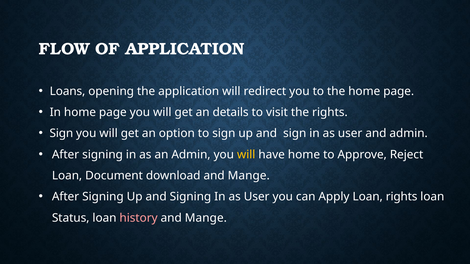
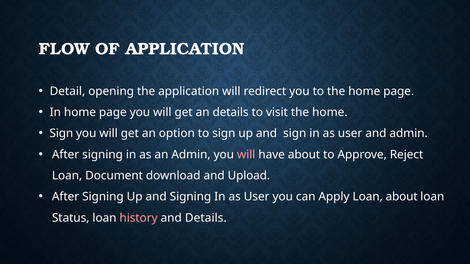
Loans: Loans -> Detail (67, 91)
visit the rights: rights -> home (330, 112)
will colour: yellow -> pink (246, 155)
have home: home -> about (304, 155)
download and Mange: Mange -> Upload (249, 176)
Loan rights: rights -> about (402, 197)
Mange: Mange -> Details (206, 218)
